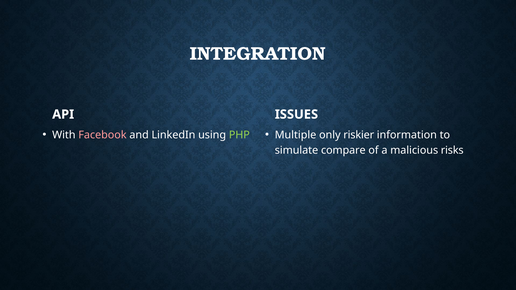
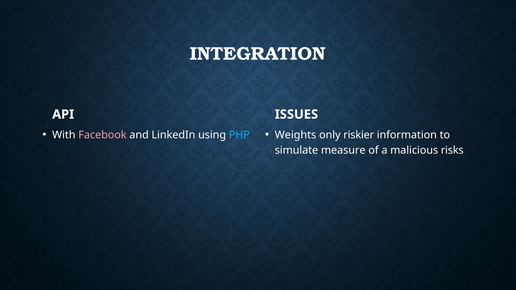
PHP colour: light green -> light blue (239, 135)
Multiple: Multiple -> Weights (296, 135)
compare: compare -> measure (343, 150)
